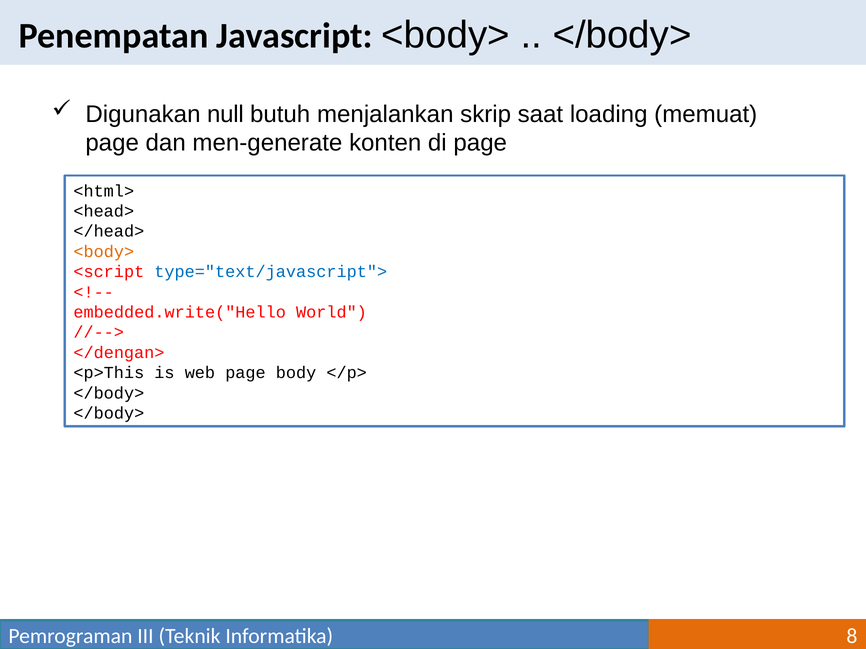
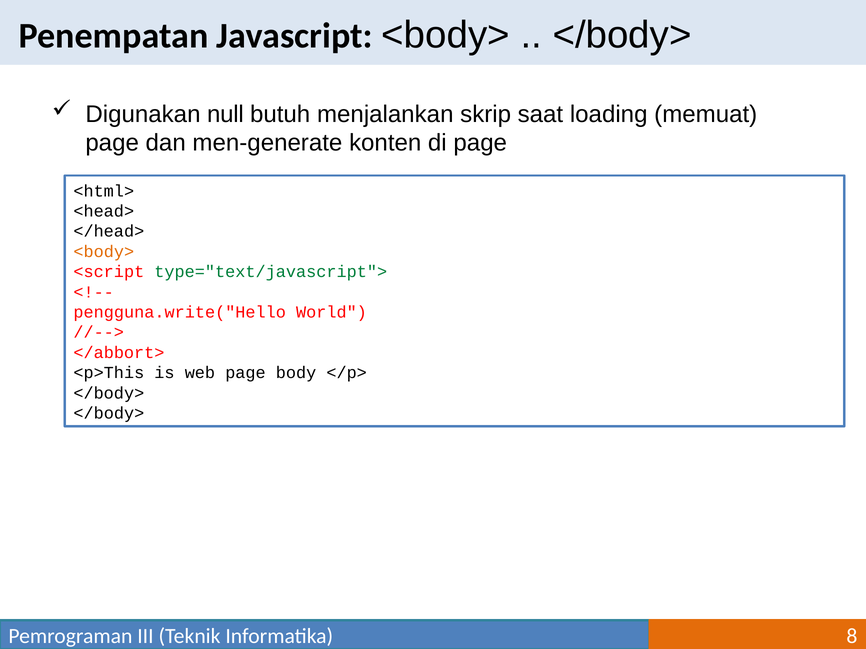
type="text/javascript"> colour: blue -> green (271, 272)
embedded.write("Hello: embedded.write("Hello -> pengguna.write("Hello (180, 312)
</dengan>: </dengan> -> </abbort> (119, 353)
